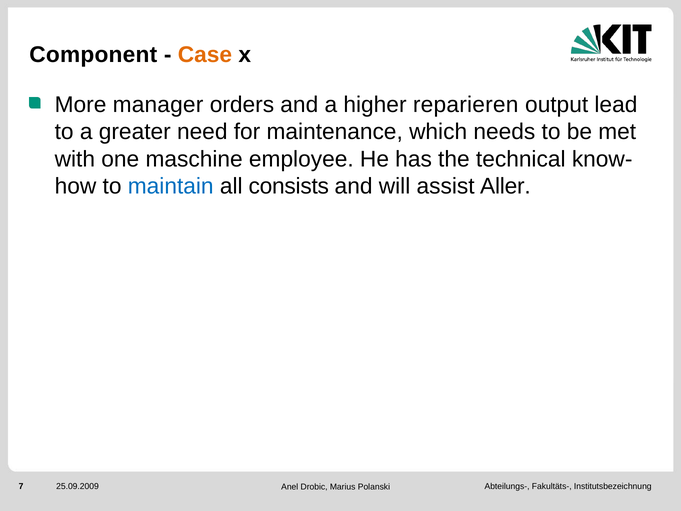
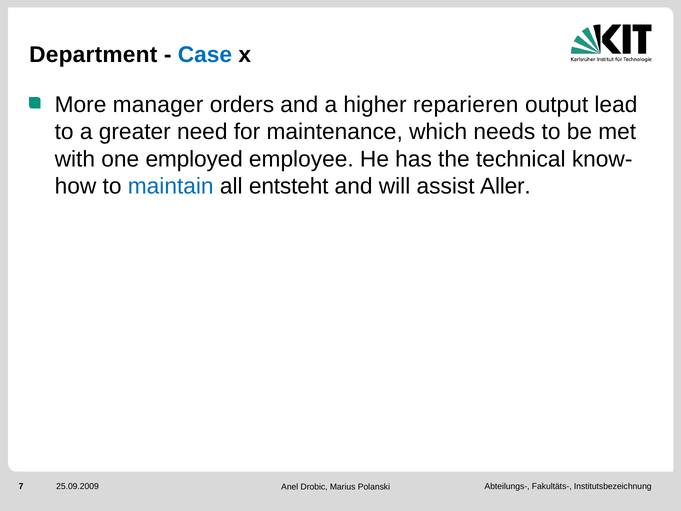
Component: Component -> Department (93, 55)
Case colour: orange -> blue (205, 55)
maschine: maschine -> employed (194, 159)
consists: consists -> entsteht (289, 186)
